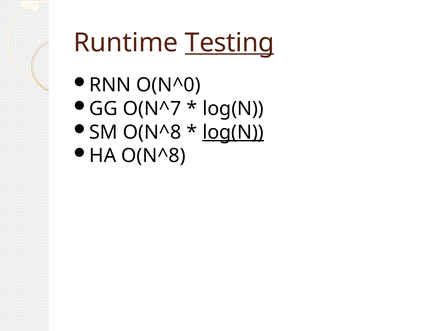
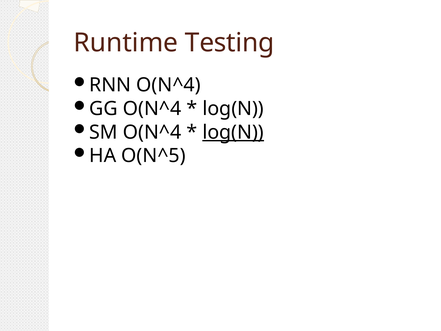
Testing underline: present -> none (230, 43)
RNN O(N^0: O(N^0 -> O(N^4 (168, 85)
GG O(N^7: O(N^7 -> O(N^4 (152, 109)
SM O(N^8: O(N^8 -> O(N^4 (152, 132)
HA O(N^8: O(N^8 -> O(N^5 (154, 156)
